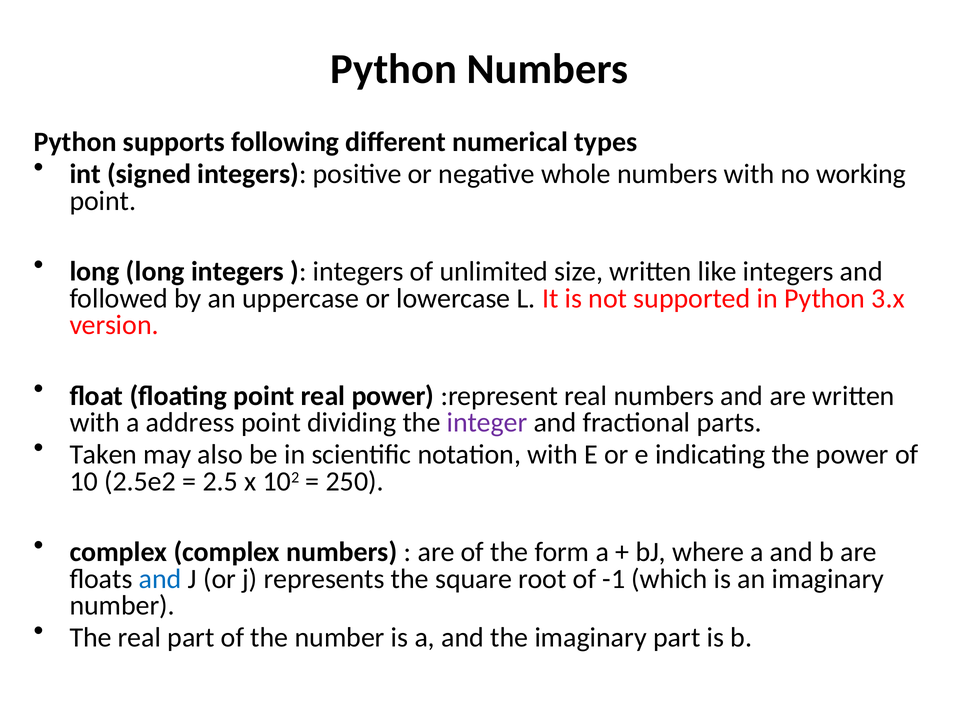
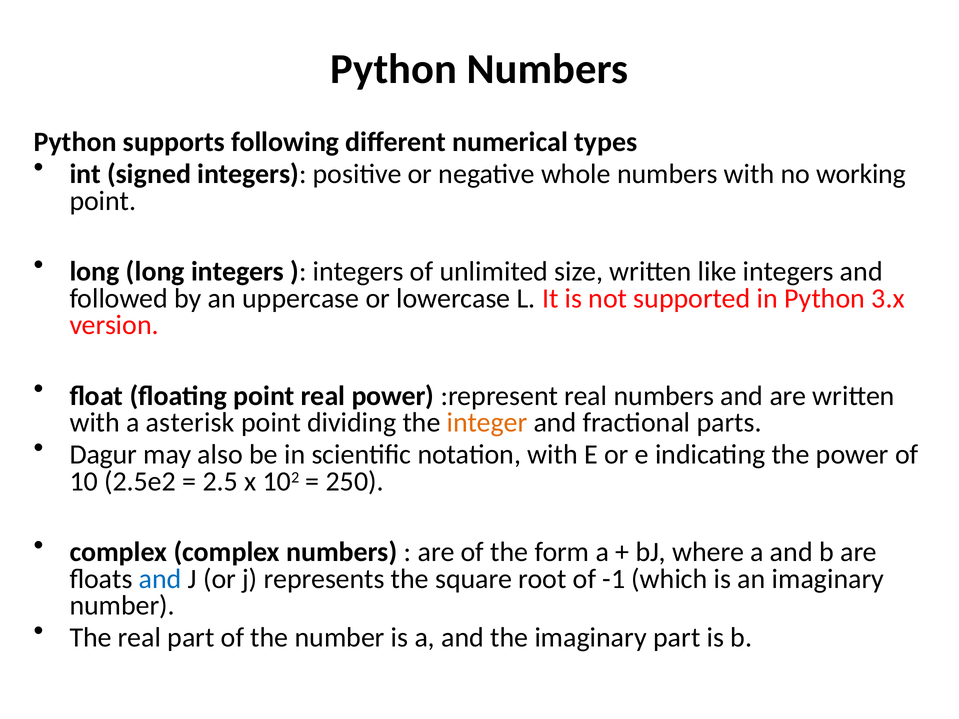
address: address -> asterisk (190, 423)
integer colour: purple -> orange (487, 423)
Taken: Taken -> Dagur (103, 455)
